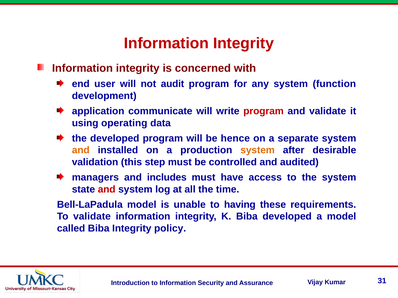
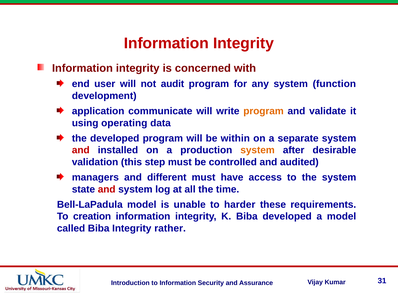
program colour: red -> orange (264, 111)
hence: hence -> within (235, 138)
and colour: orange -> red (81, 150)
includes: includes -> different (167, 178)
having: having -> harder (240, 205)
To validate: validate -> creation (92, 217)
policy: policy -> rather (170, 229)
